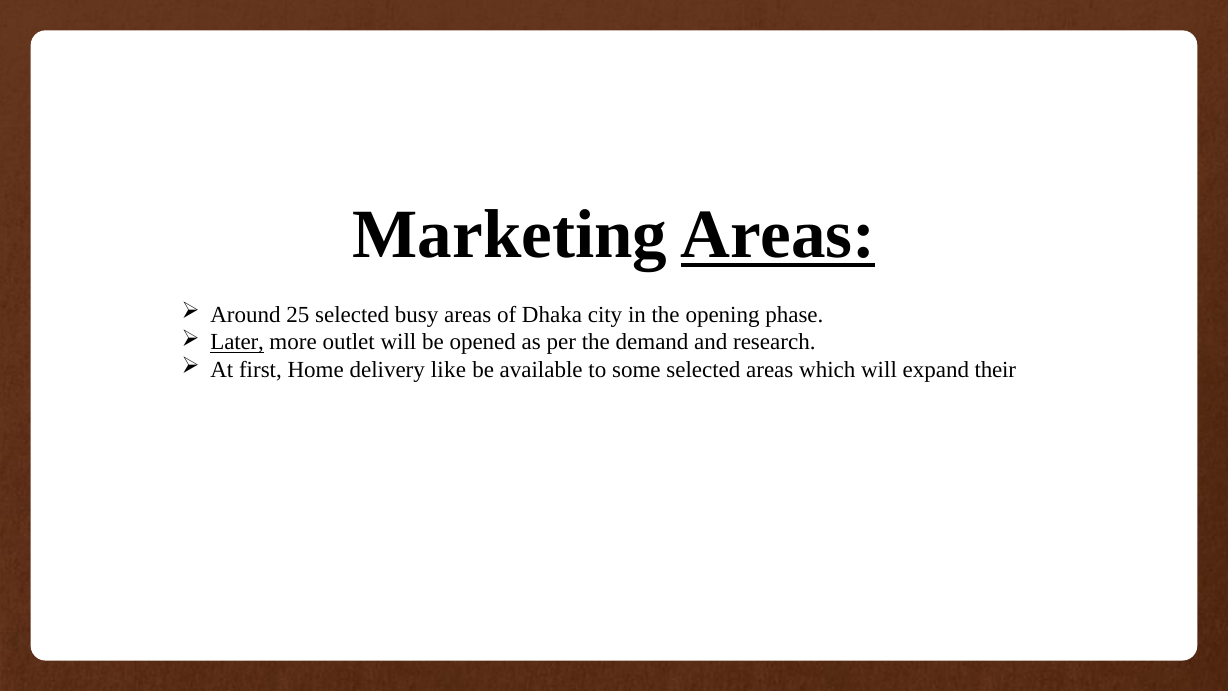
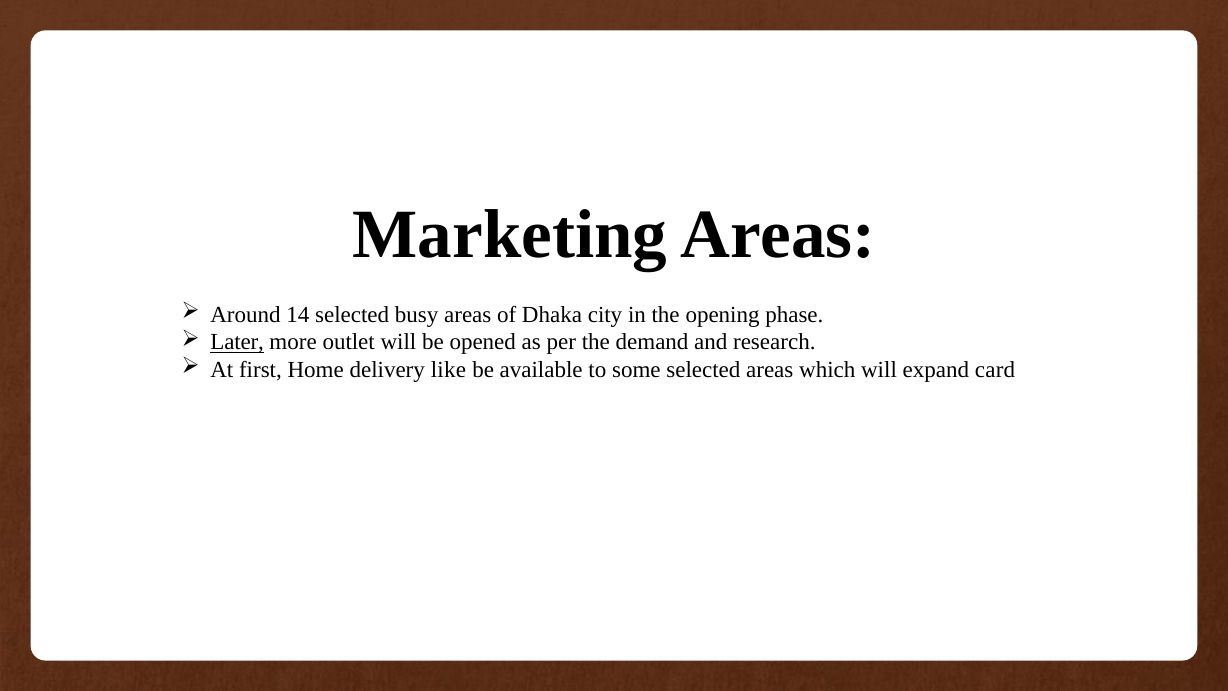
Areas underline: present -> none (778, 235)
25: 25 -> 14 (298, 315)
their: their -> card (995, 370)
